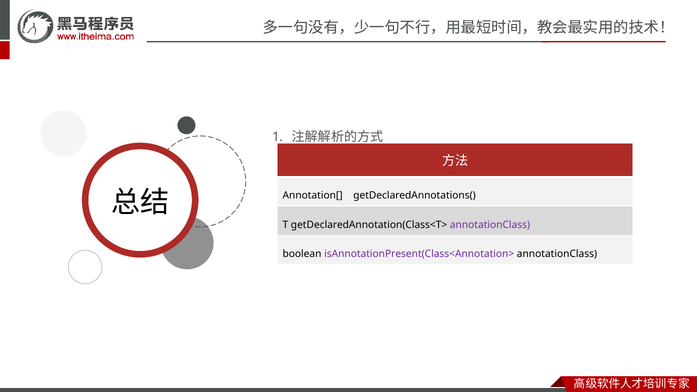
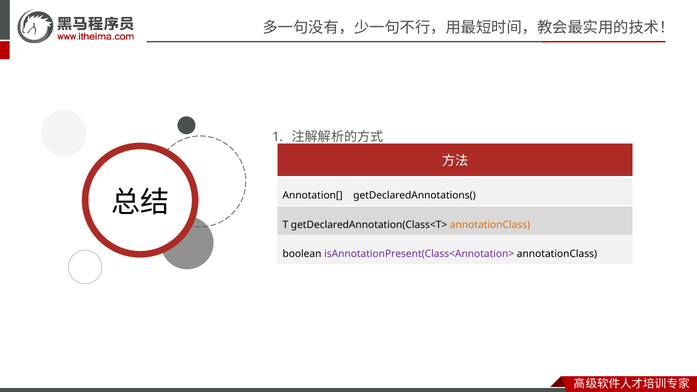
annotationClass colour: purple -> orange (490, 225)
